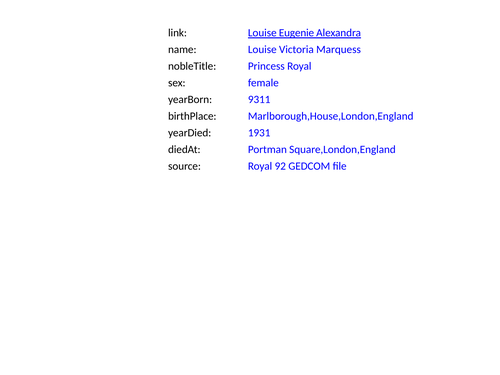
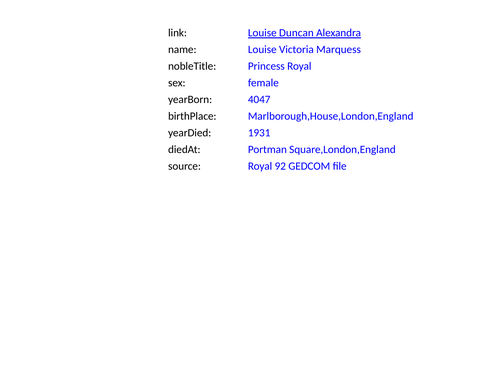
Eugenie: Eugenie -> Duncan (296, 33)
9311: 9311 -> 4047 (259, 100)
